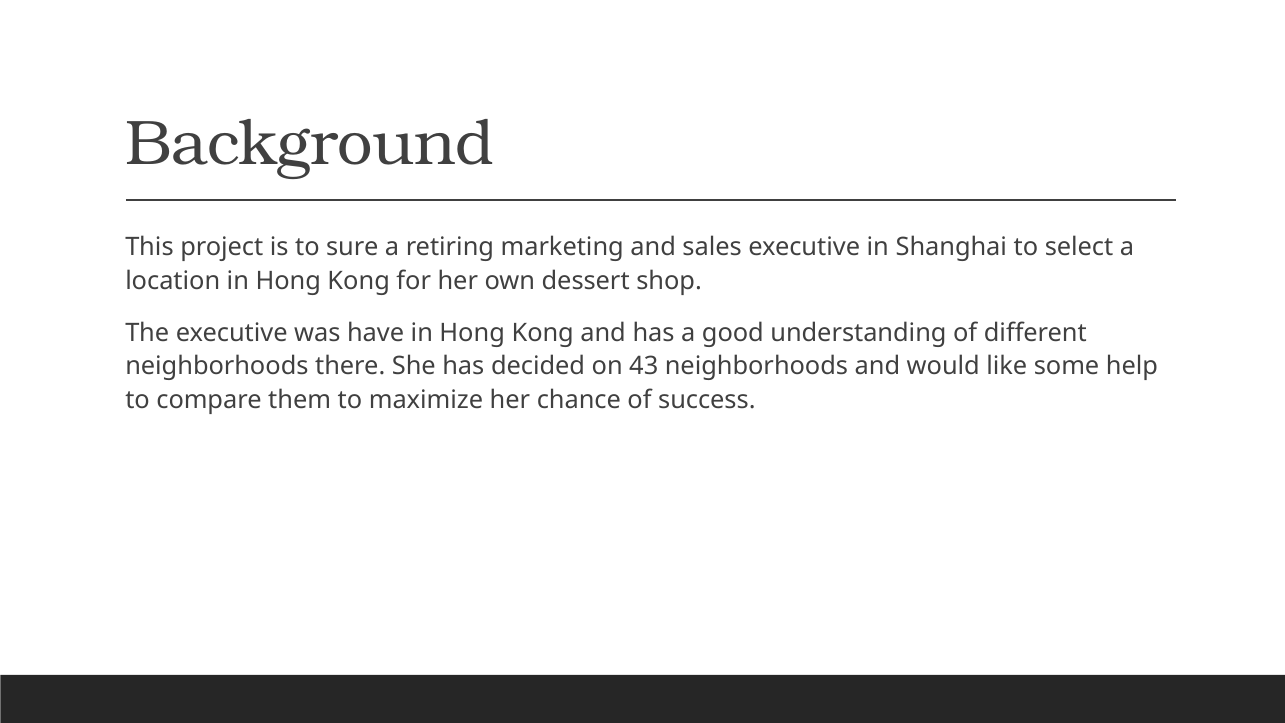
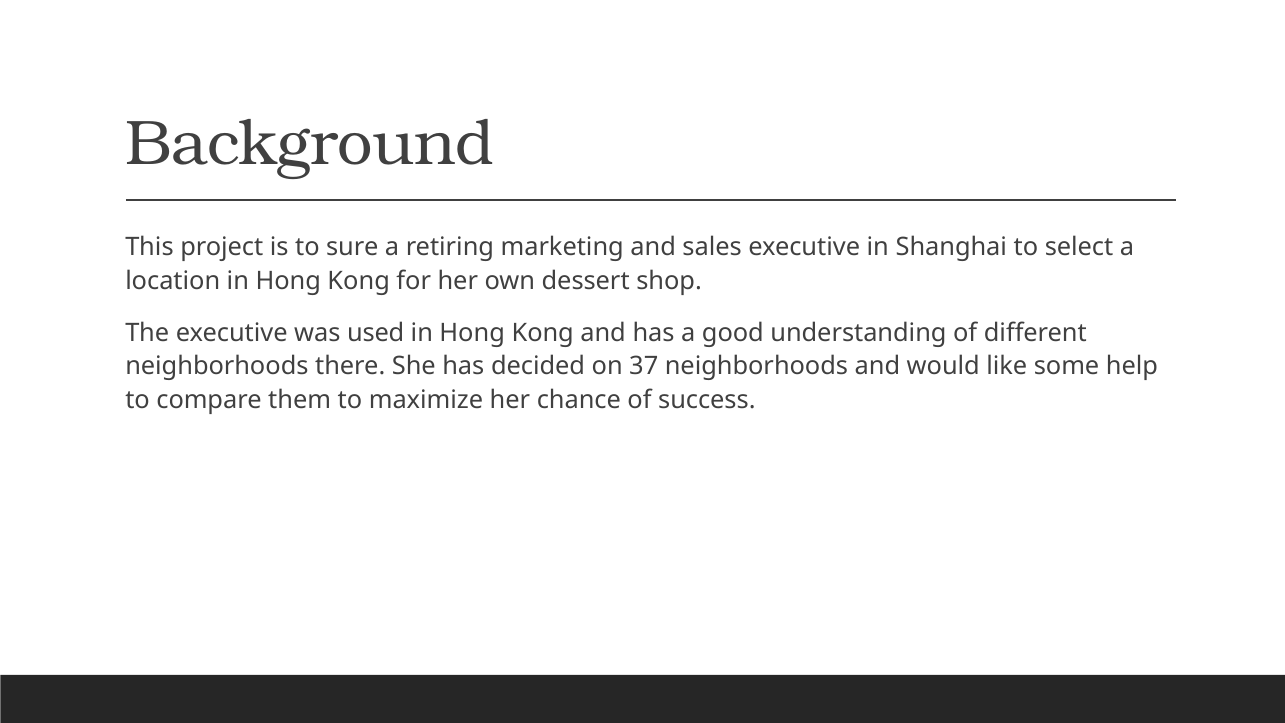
have: have -> used (376, 333)
43: 43 -> 37 (644, 366)
